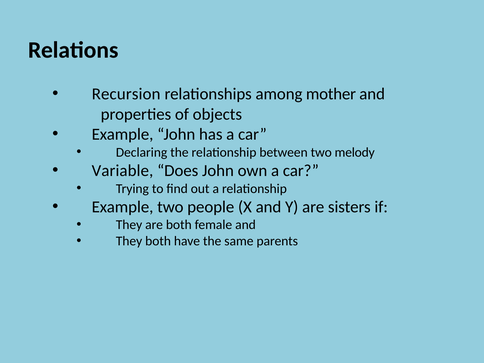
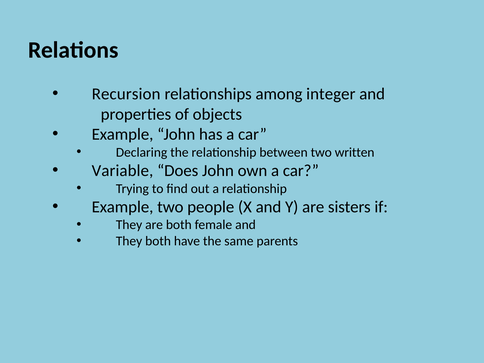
mother: mother -> integer (331, 94)
melody: melody -> written (355, 152)
